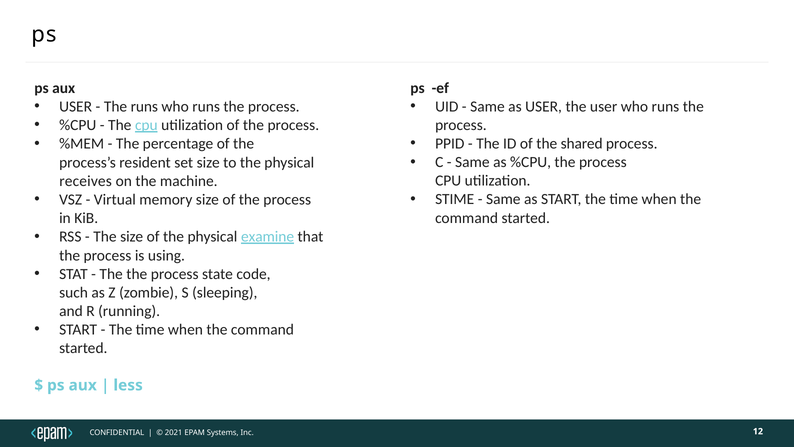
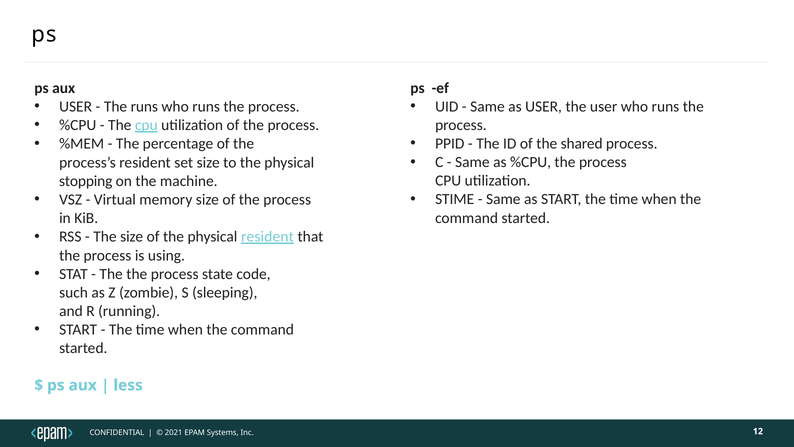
receives: receives -> stopping (86, 181)
physical examine: examine -> resident (267, 236)
